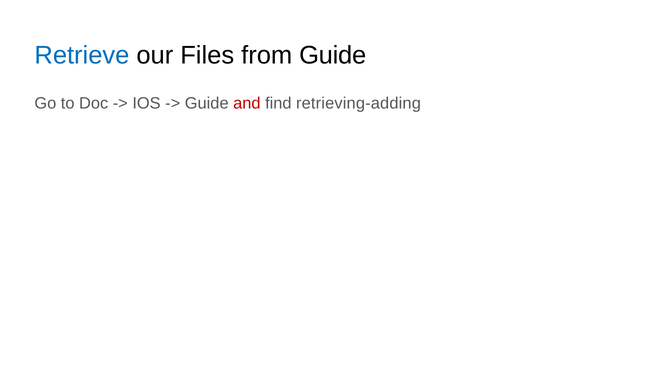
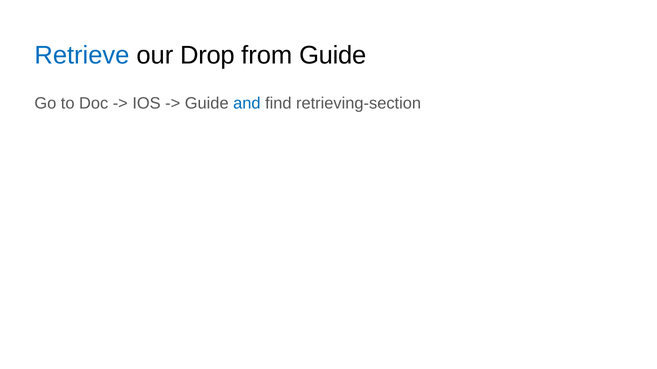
Files: Files -> Drop (207, 56)
and colour: red -> blue (247, 103)
retrieving-adding: retrieving-adding -> retrieving-section (359, 103)
